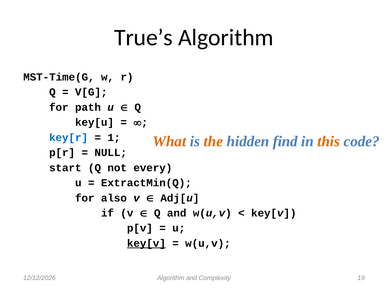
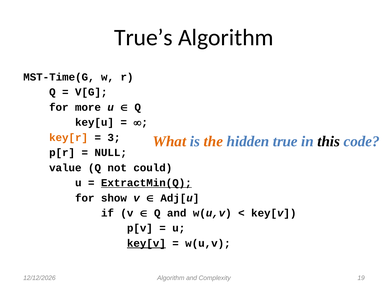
path: path -> more (88, 107)
key[r colour: blue -> orange (69, 138)
1: 1 -> 3 (114, 138)
find: find -> true (285, 141)
this colour: orange -> black (329, 141)
start: start -> value (65, 168)
every: every -> could (153, 168)
ExtractMin(Q underline: none -> present (146, 183)
also: also -> show (114, 198)
